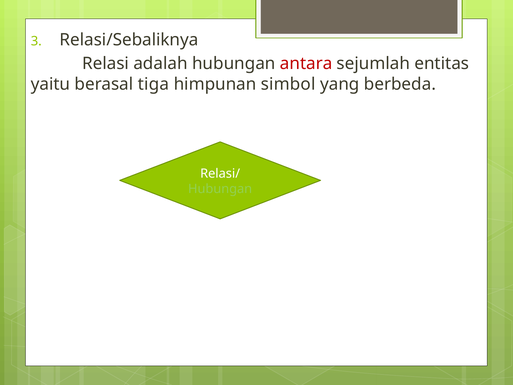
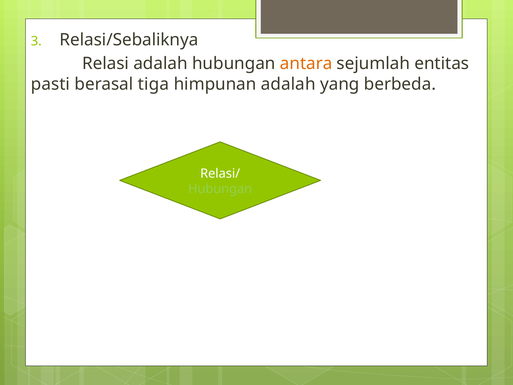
antara colour: red -> orange (306, 64)
yaitu: yaitu -> pasti (50, 84)
himpunan simbol: simbol -> adalah (288, 84)
